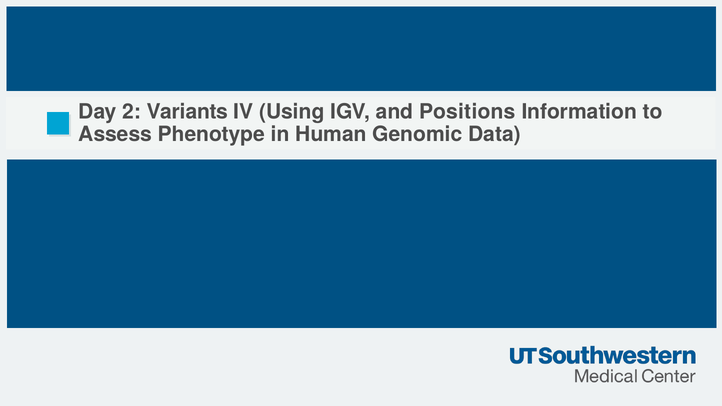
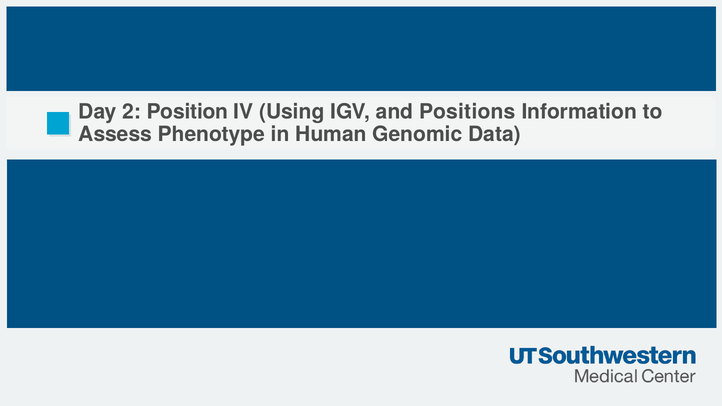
Variants: Variants -> Position (187, 112)
